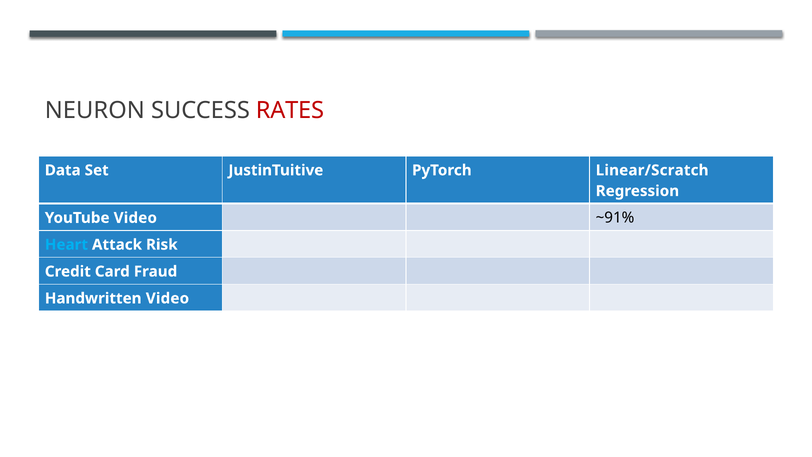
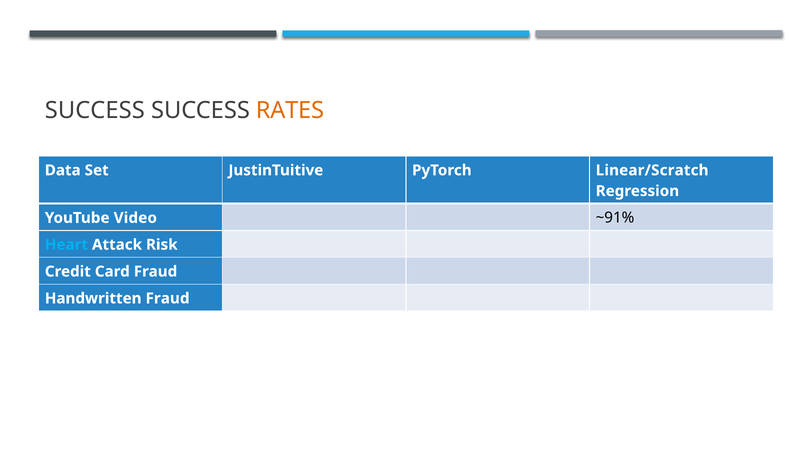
NEURON: NEURON -> SUCCESS (95, 110)
RATES colour: red -> orange (290, 110)
Handwritten Video: Video -> Fraud (168, 298)
